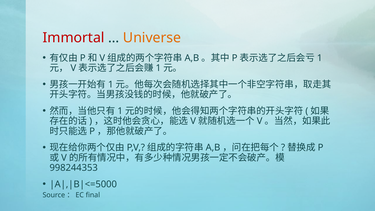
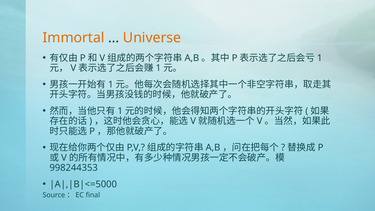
Immortal colour: red -> orange (74, 38)
